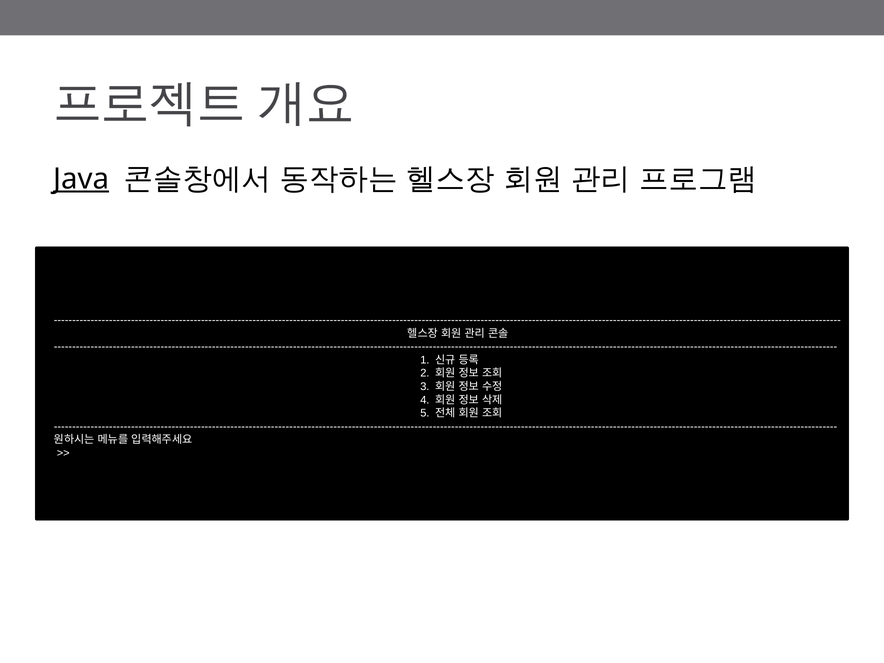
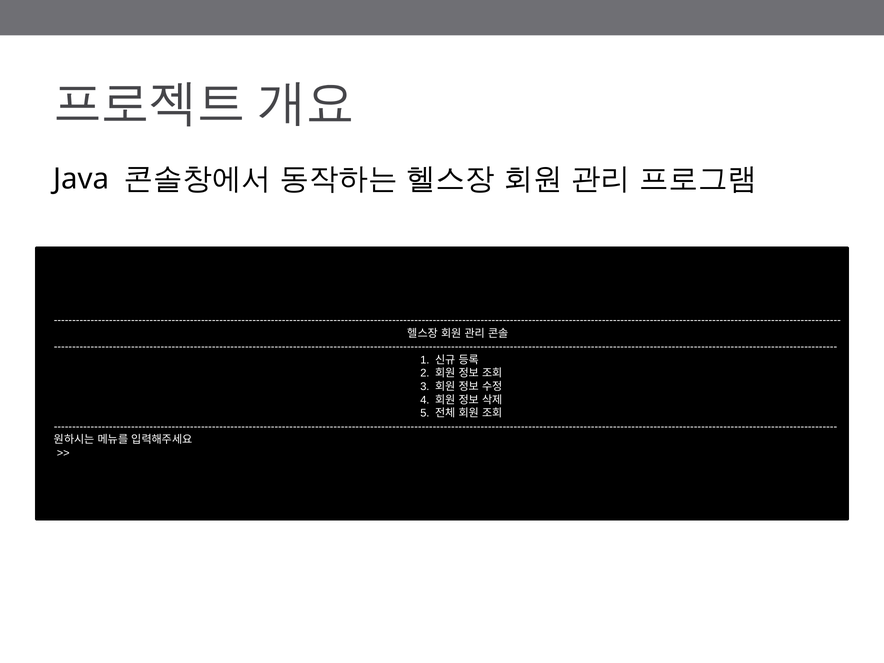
Java underline: present -> none (81, 179)
